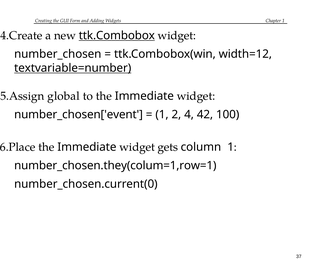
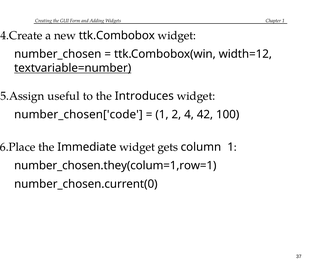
ttk.Combobox underline: present -> none (117, 35)
global: global -> useful (64, 96)
to the Immediate: Immediate -> Introduces (144, 96)
number_chosen['event: number_chosen['event -> number_chosen['code (78, 114)
